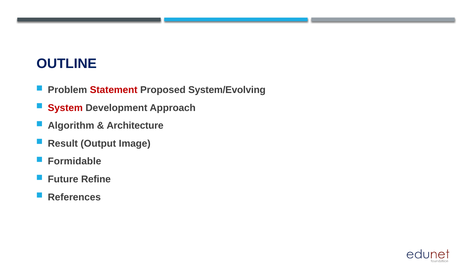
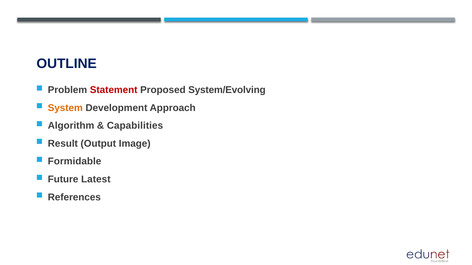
System colour: red -> orange (65, 108)
Architecture: Architecture -> Capabilities (135, 126)
Refine: Refine -> Latest (96, 180)
